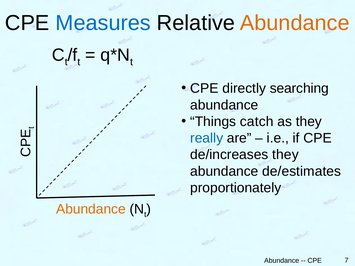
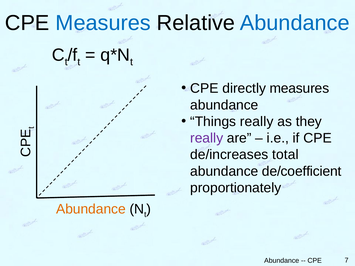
Abundance colour: orange -> blue (295, 23)
directly searching: searching -> measures (299, 89)
Things catch: catch -> really (257, 122)
really colour: blue -> purple (207, 138)
de/increases they: they -> total (285, 155)
de/estimates: de/estimates -> de/coefficient (302, 171)
